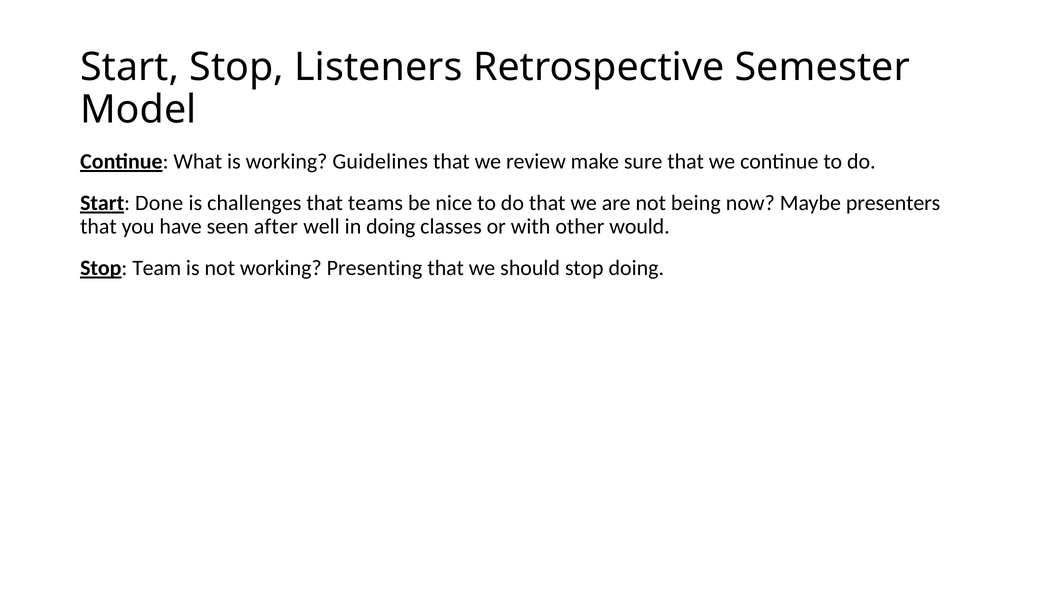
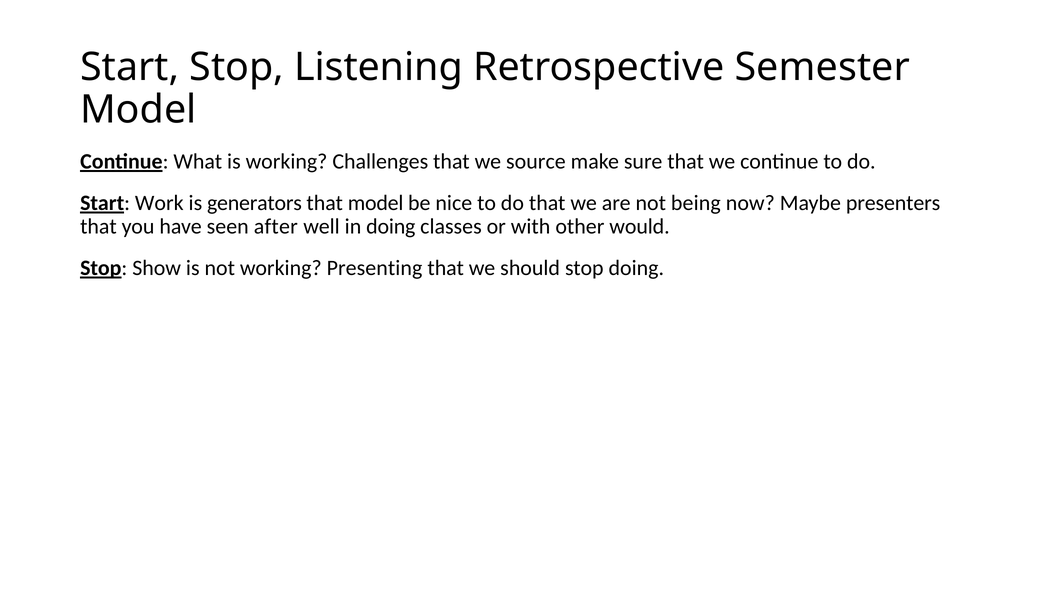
Listeners: Listeners -> Listening (379, 67)
Guidelines: Guidelines -> Challenges (380, 162)
review: review -> source (536, 162)
Done: Done -> Work (159, 203)
challenges: challenges -> generators (254, 203)
that teams: teams -> model (376, 203)
Team: Team -> Show (157, 268)
